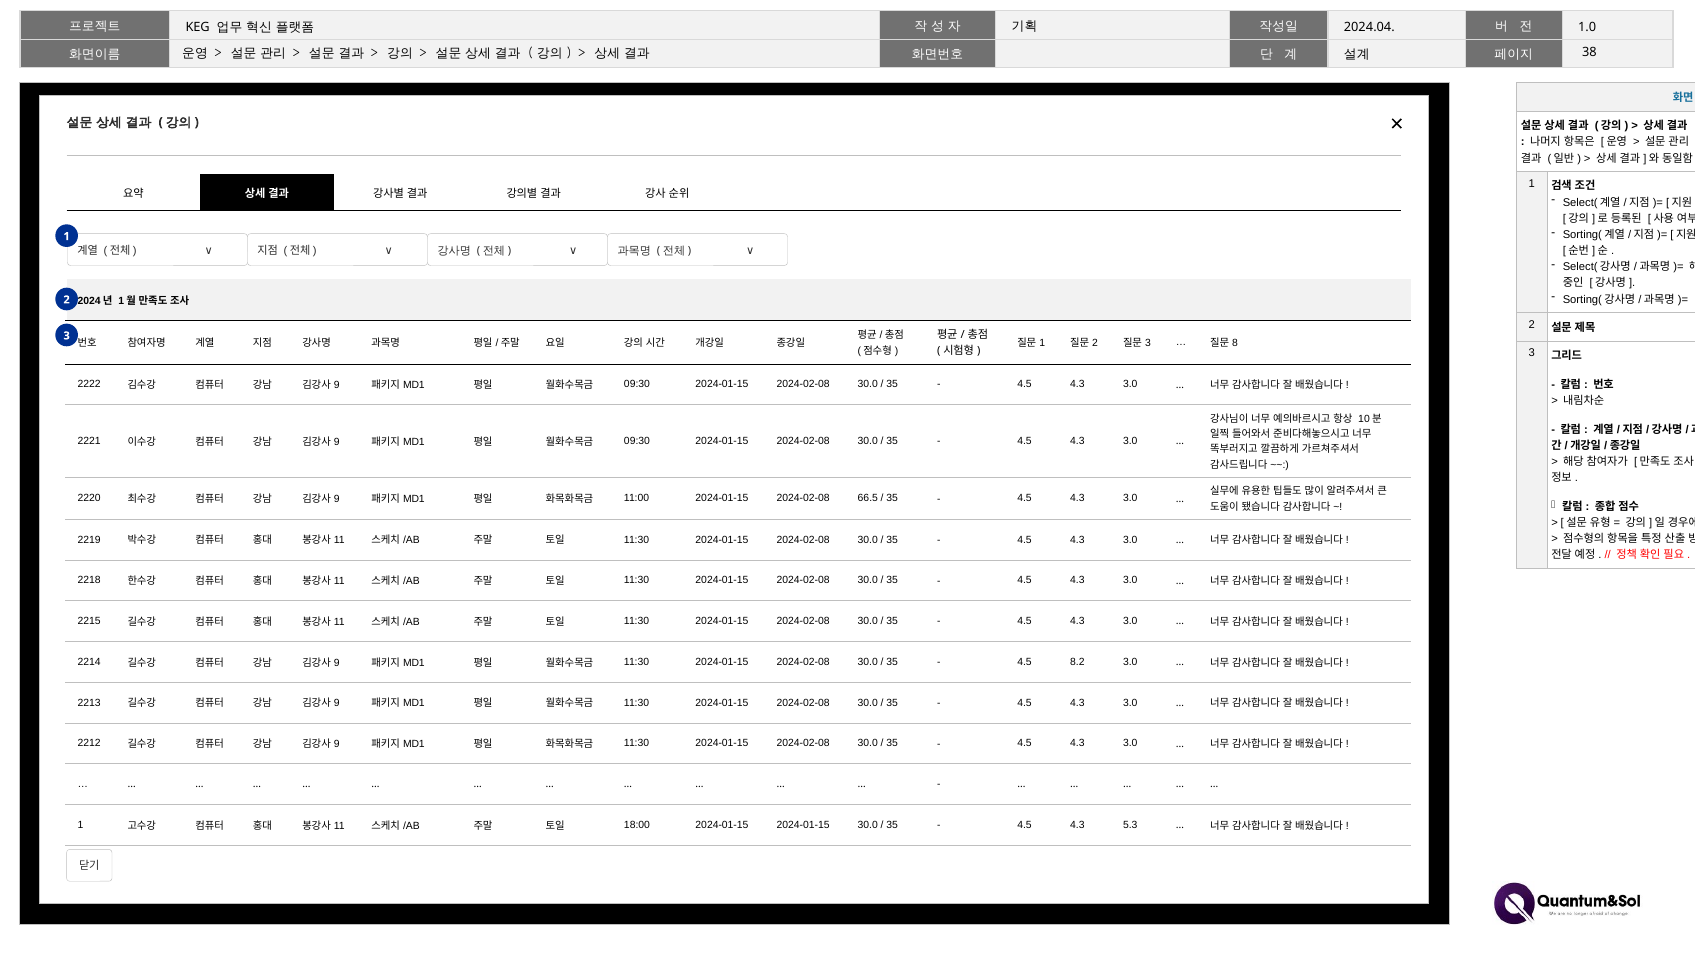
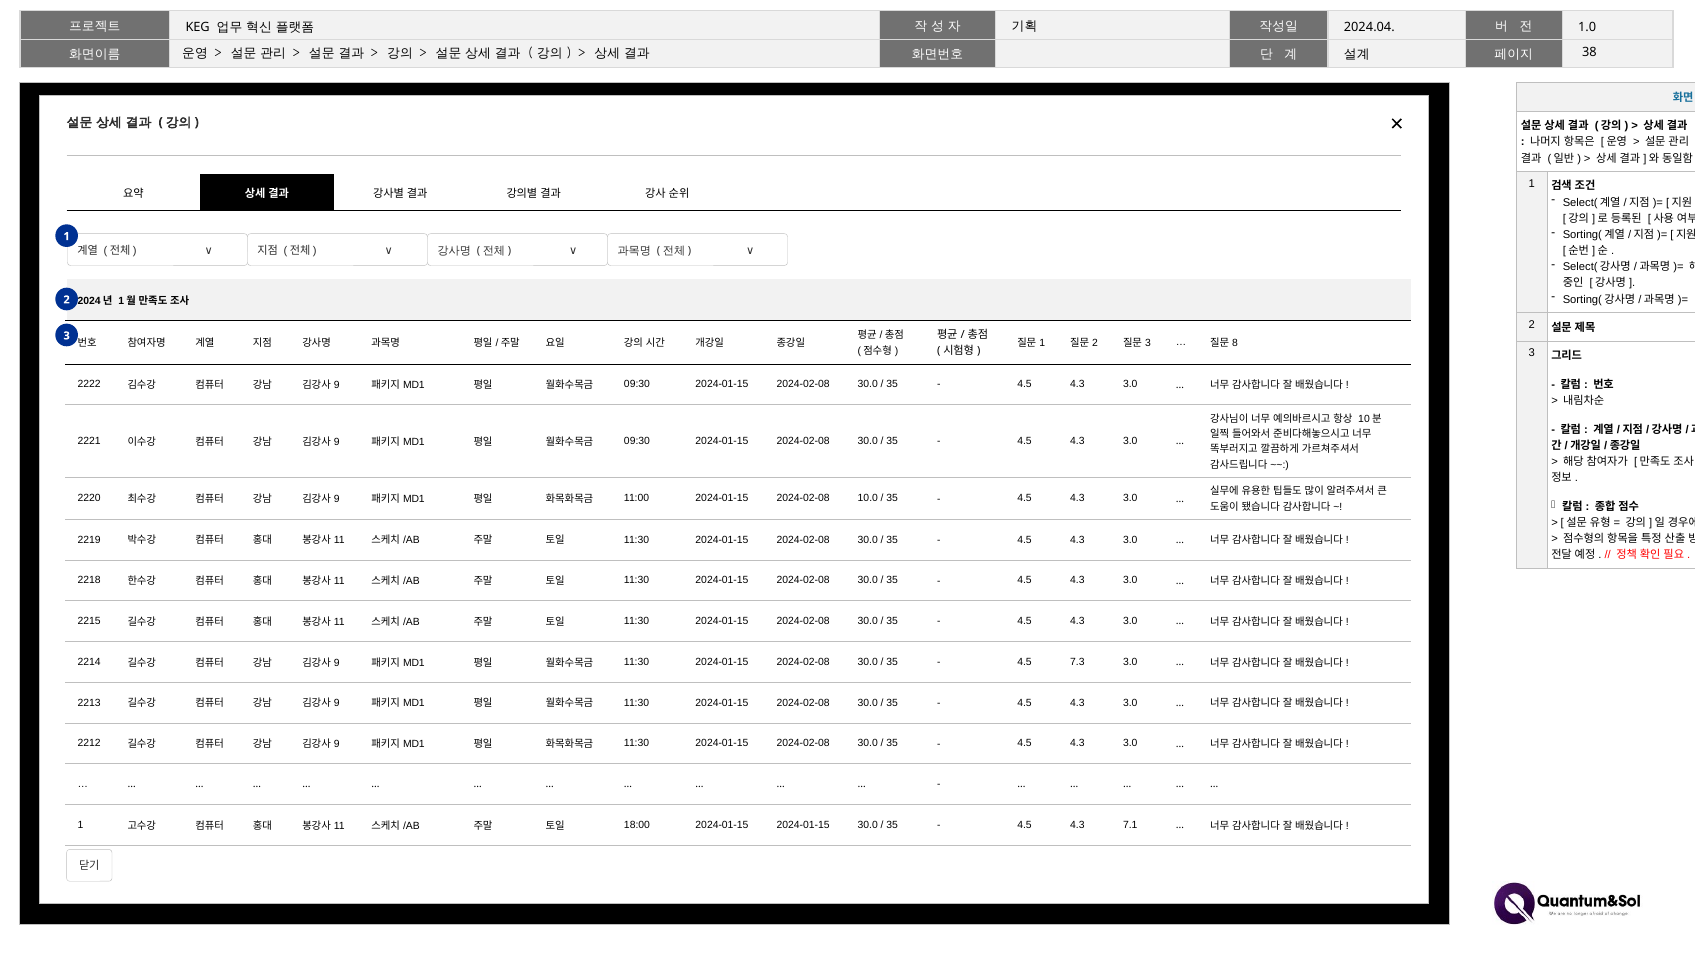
66.5: 66.5 -> 10.0 (868, 498)
8.2: 8.2 -> 7.3 (1077, 661)
5.3: 5.3 -> 7.1 (1130, 824)
